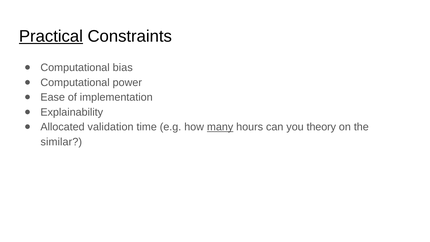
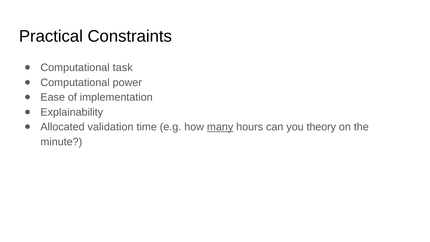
Practical underline: present -> none (51, 36)
bias: bias -> task (123, 68)
similar: similar -> minute (61, 142)
